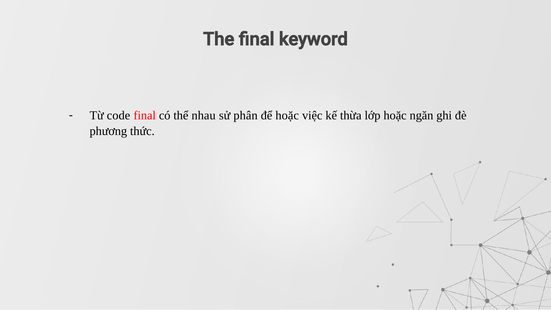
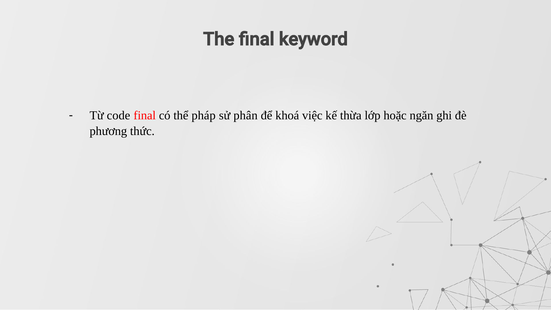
nhau: nhau -> pháp (204, 115)
để hoặc: hoặc -> khoá (287, 115)
